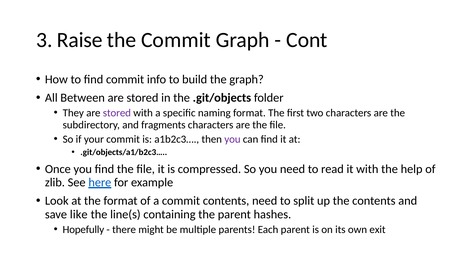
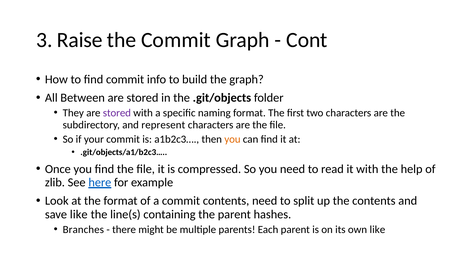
fragments: fragments -> represent (163, 125)
you colour: purple -> orange (232, 139)
Hopefully: Hopefully -> Branches (83, 230)
own exit: exit -> like (377, 230)
